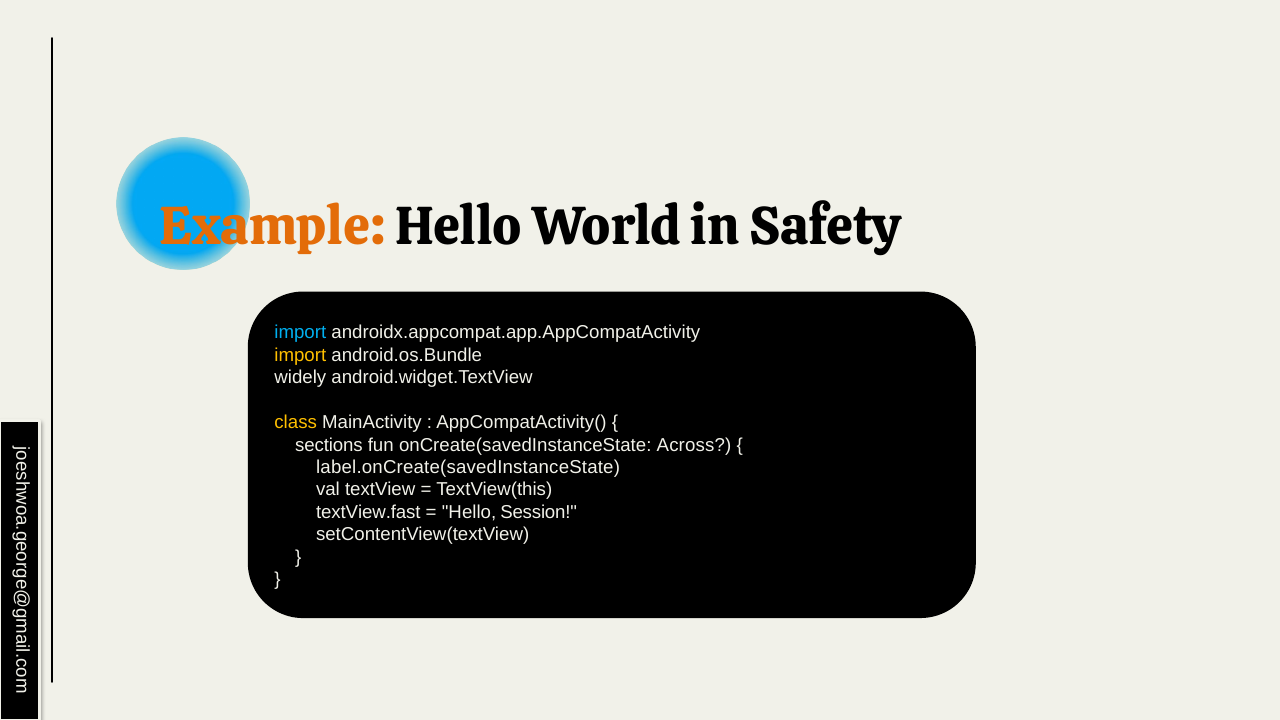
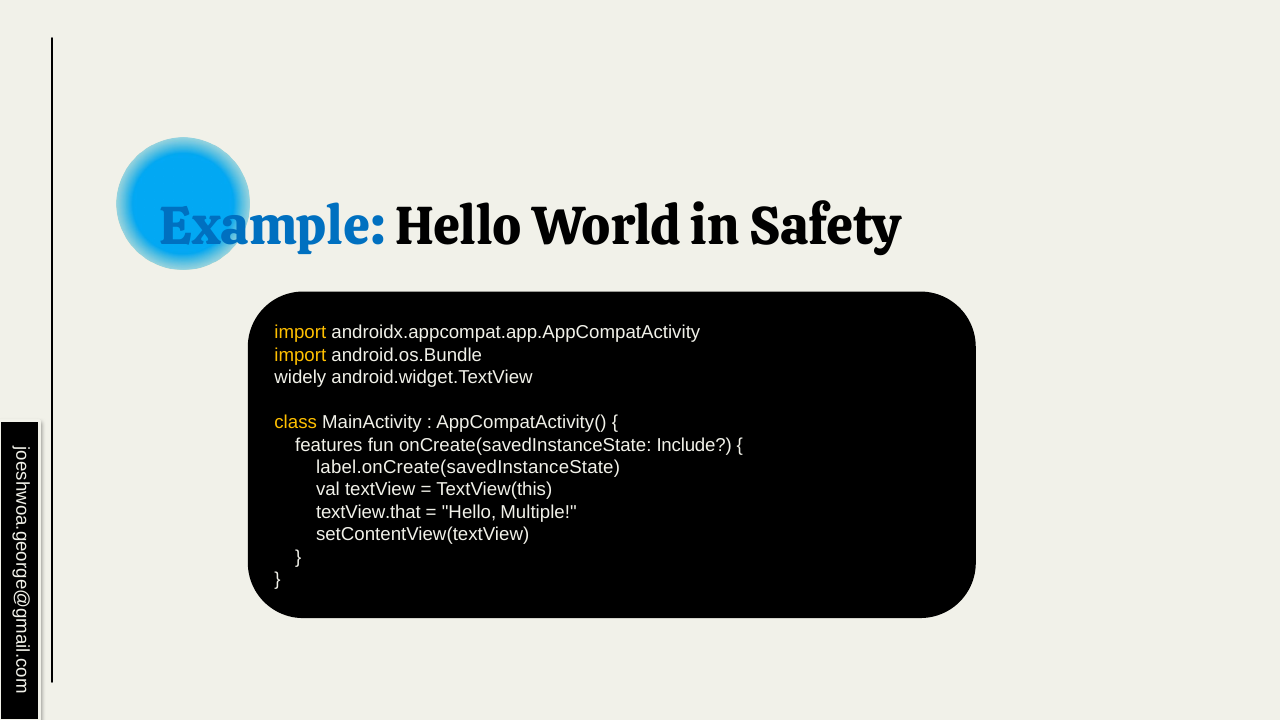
Example colour: orange -> blue (273, 227)
import colour: light blue -> yellow (300, 333)
sections: sections -> features (329, 445)
Across: Across -> Include (694, 445)
textView.fast: textView.fast -> textView.that (368, 512)
Session: Session -> Multiple (538, 512)
